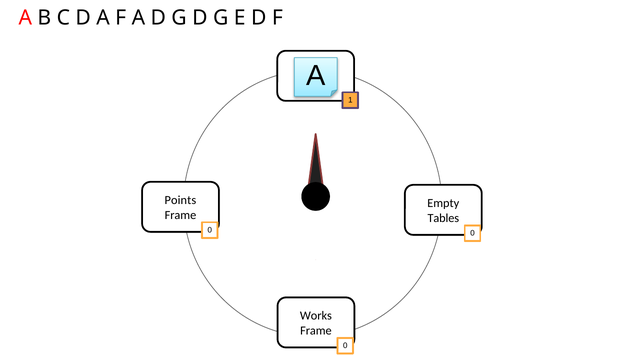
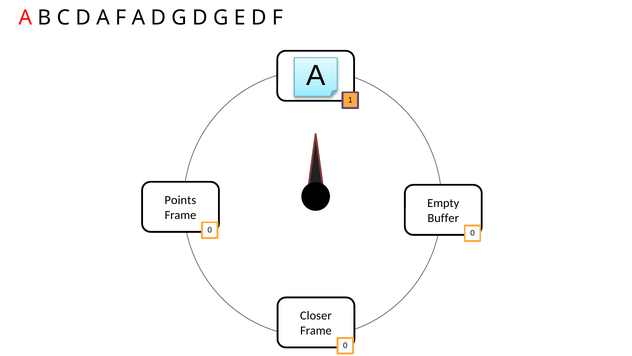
Tables: Tables -> Buffer (443, 218)
Works: Works -> Closer (316, 315)
